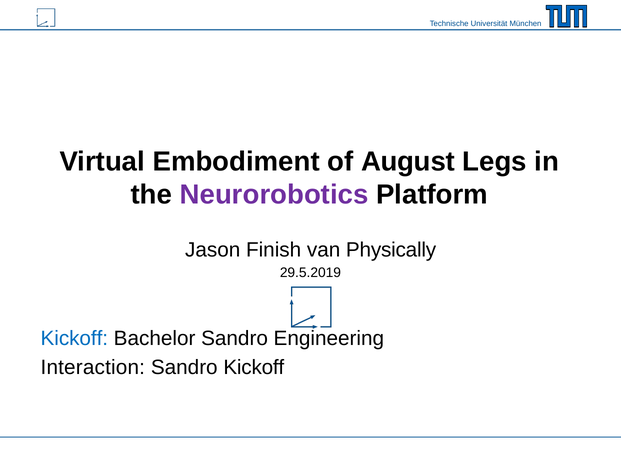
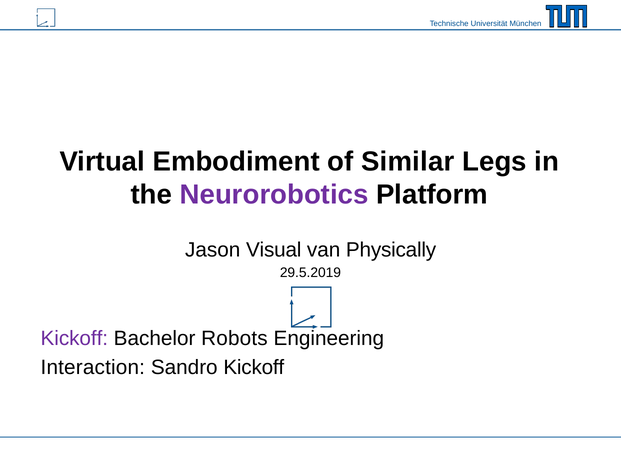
August: August -> Similar (408, 161)
Finish: Finish -> Visual (274, 250)
Kickoff colour: blue -> purple (74, 338)
Bachelor Sandro: Sandro -> Robots (234, 338)
